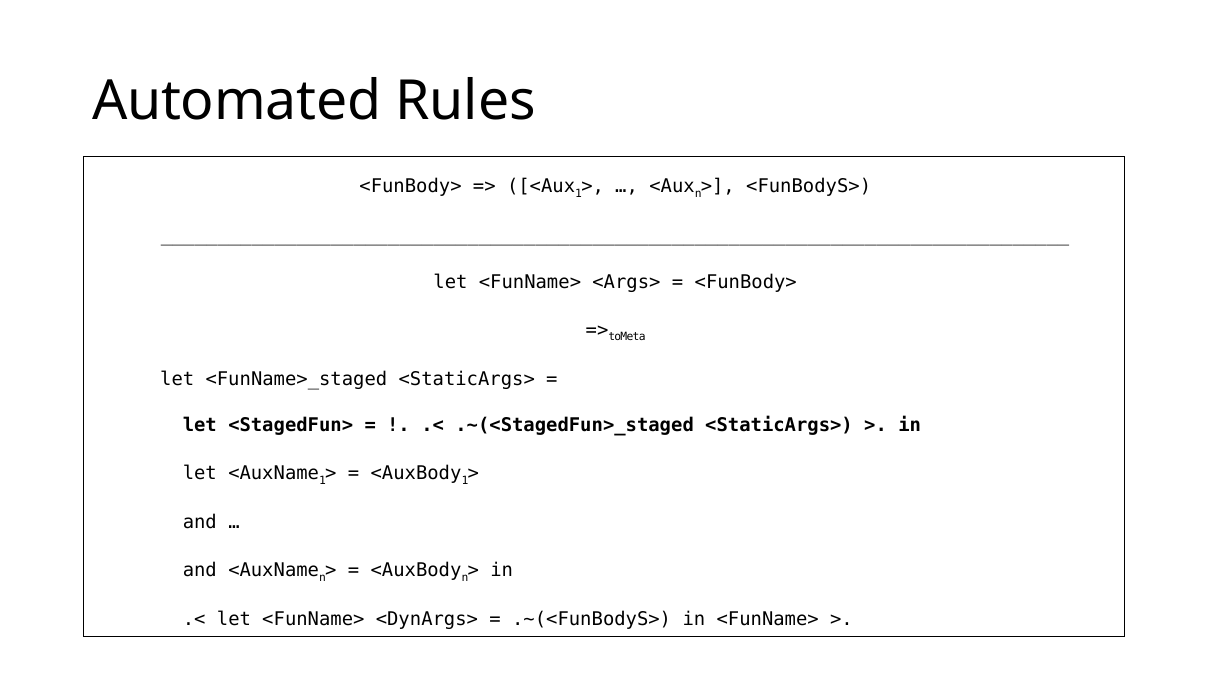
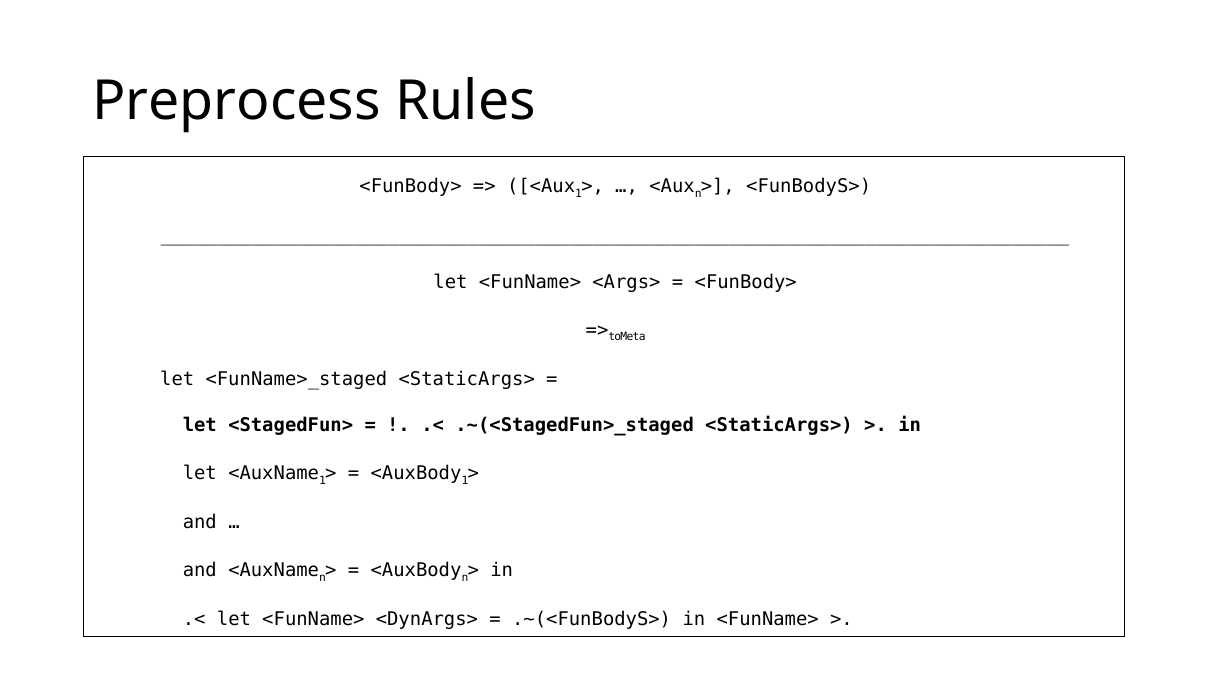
Automated: Automated -> Preprocess (236, 101)
